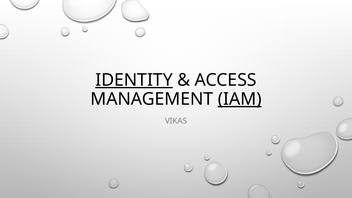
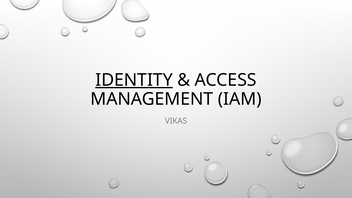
IAM underline: present -> none (240, 99)
